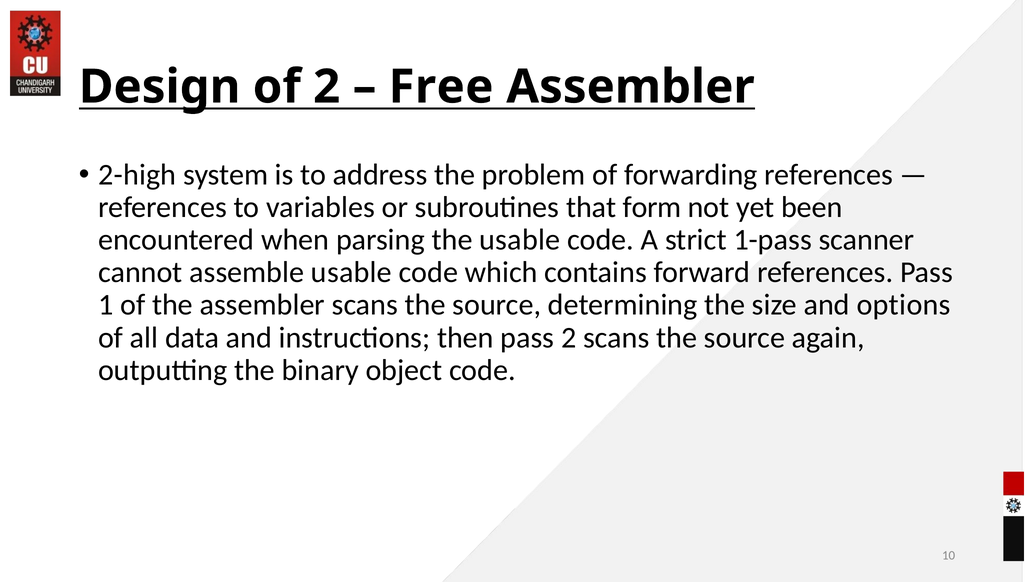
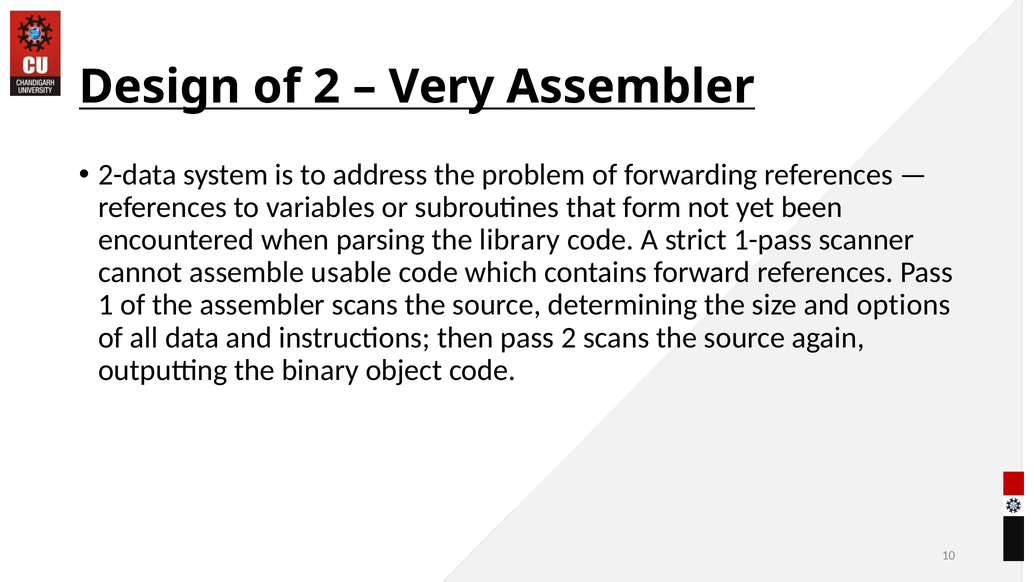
Free: Free -> Very (441, 87)
2-high: 2-high -> 2-data (137, 175)
the usable: usable -> library (520, 240)
